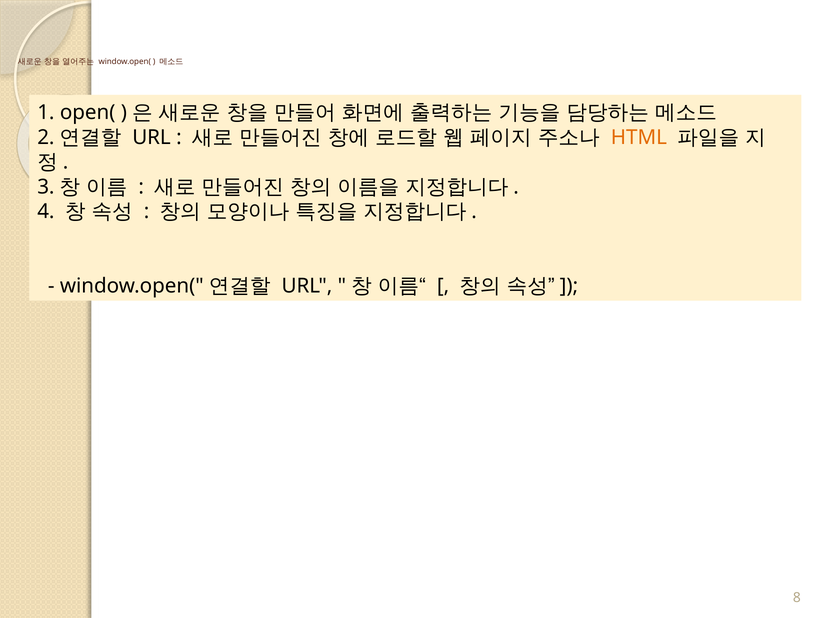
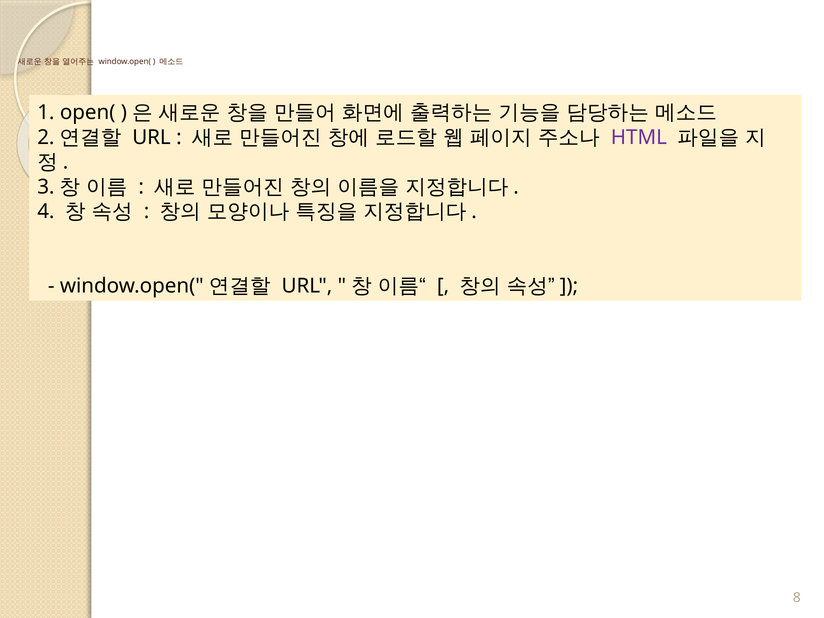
HTML colour: orange -> purple (639, 137)
